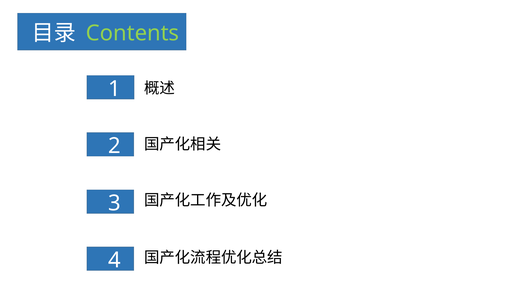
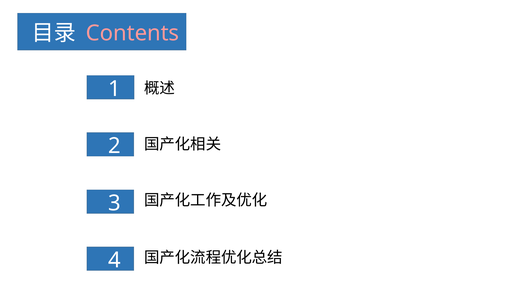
Contents colour: light green -> pink (133, 33)
